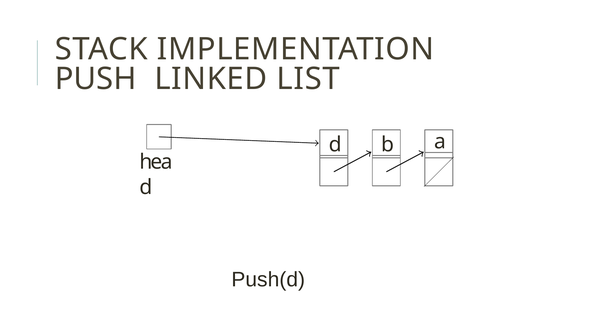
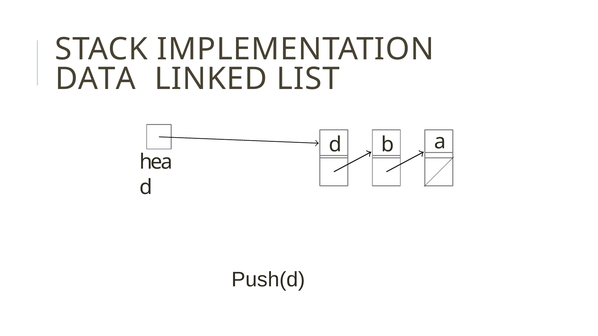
PUSH: PUSH -> DATA (95, 79)
